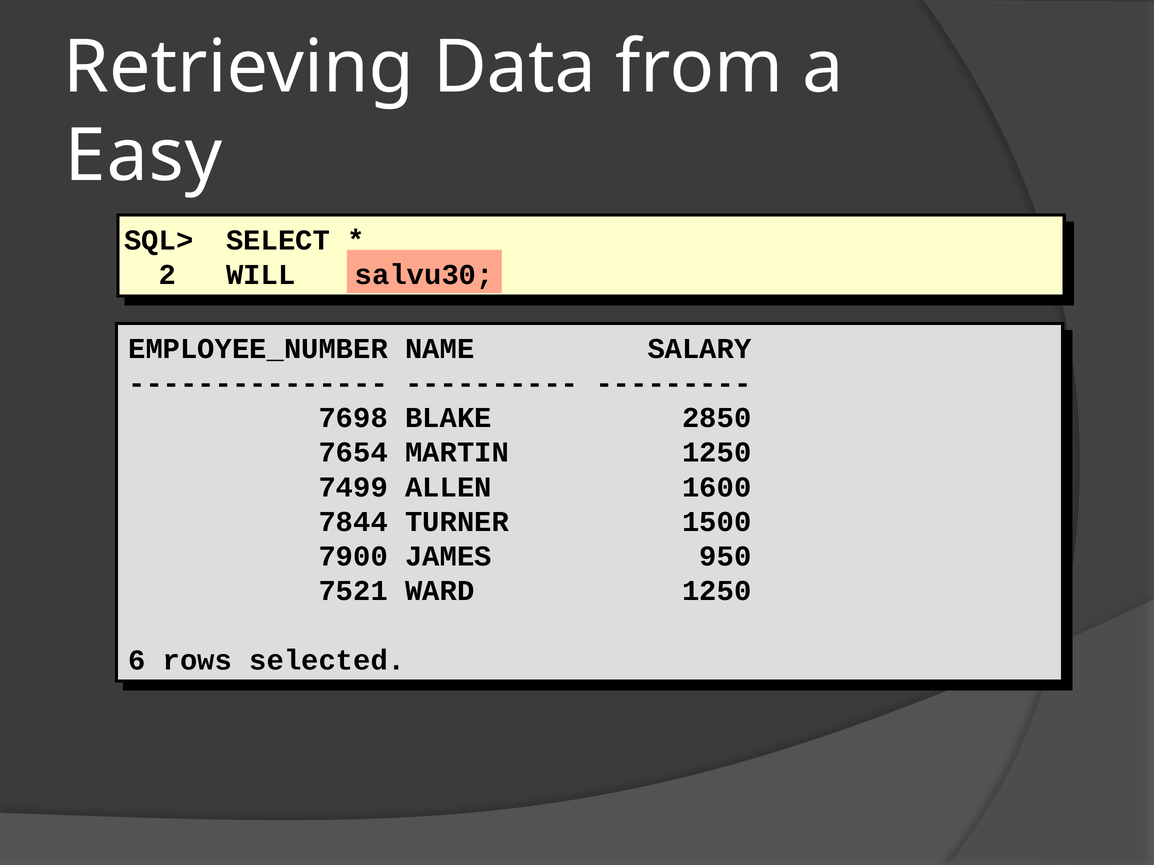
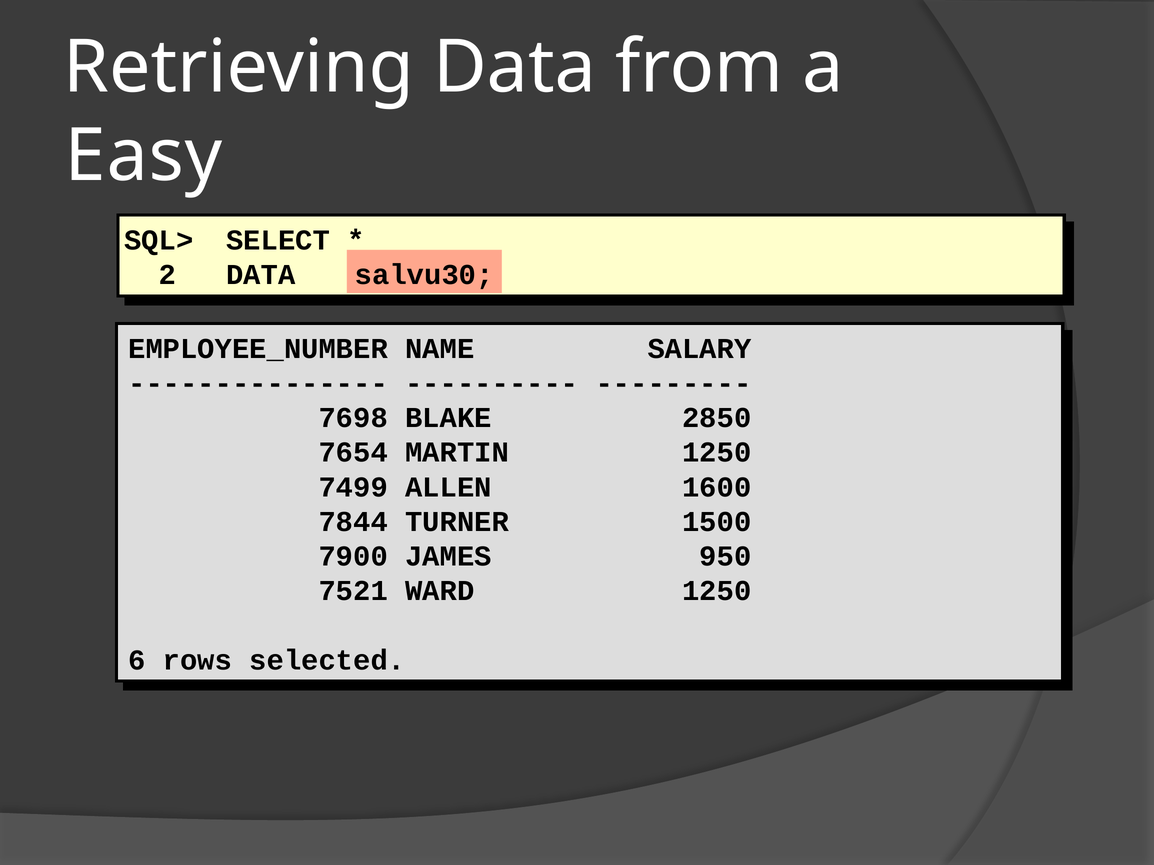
2 WILL: WILL -> DATA (261, 275)
